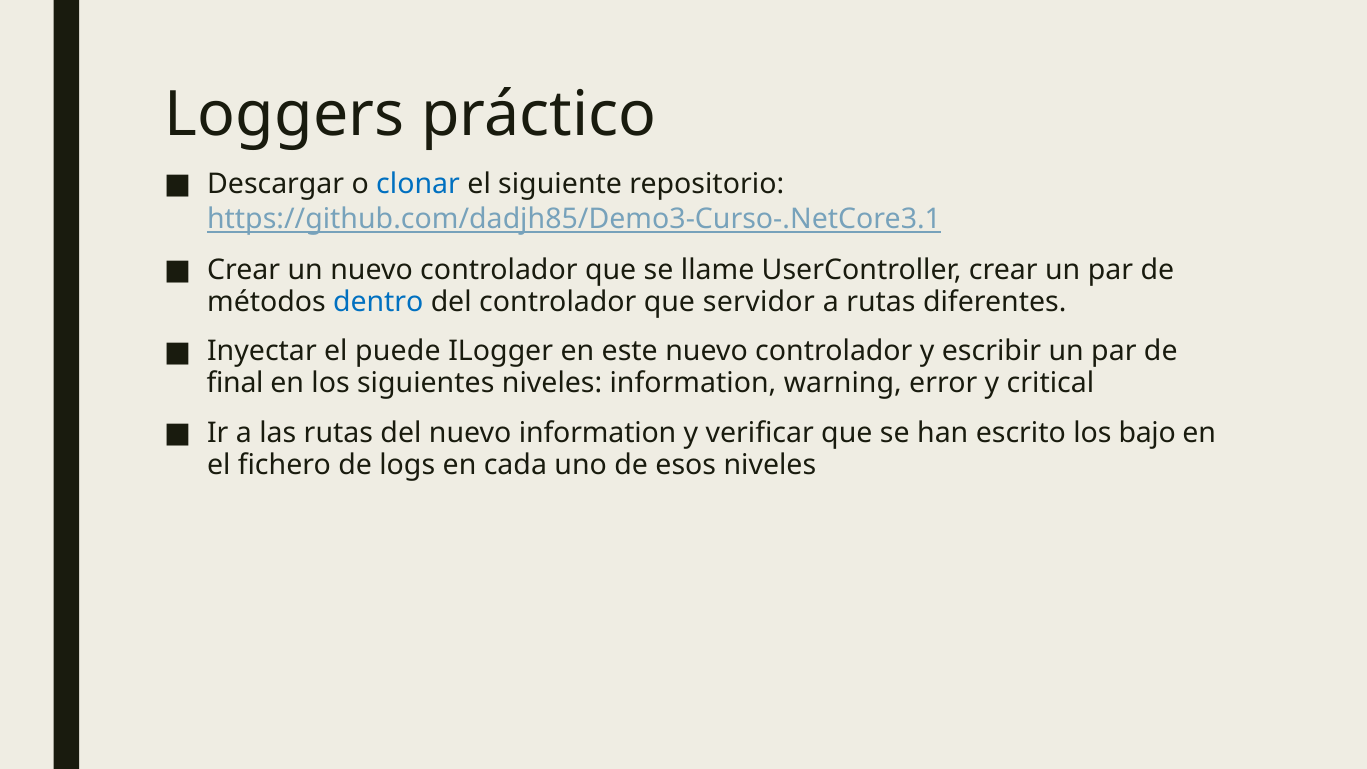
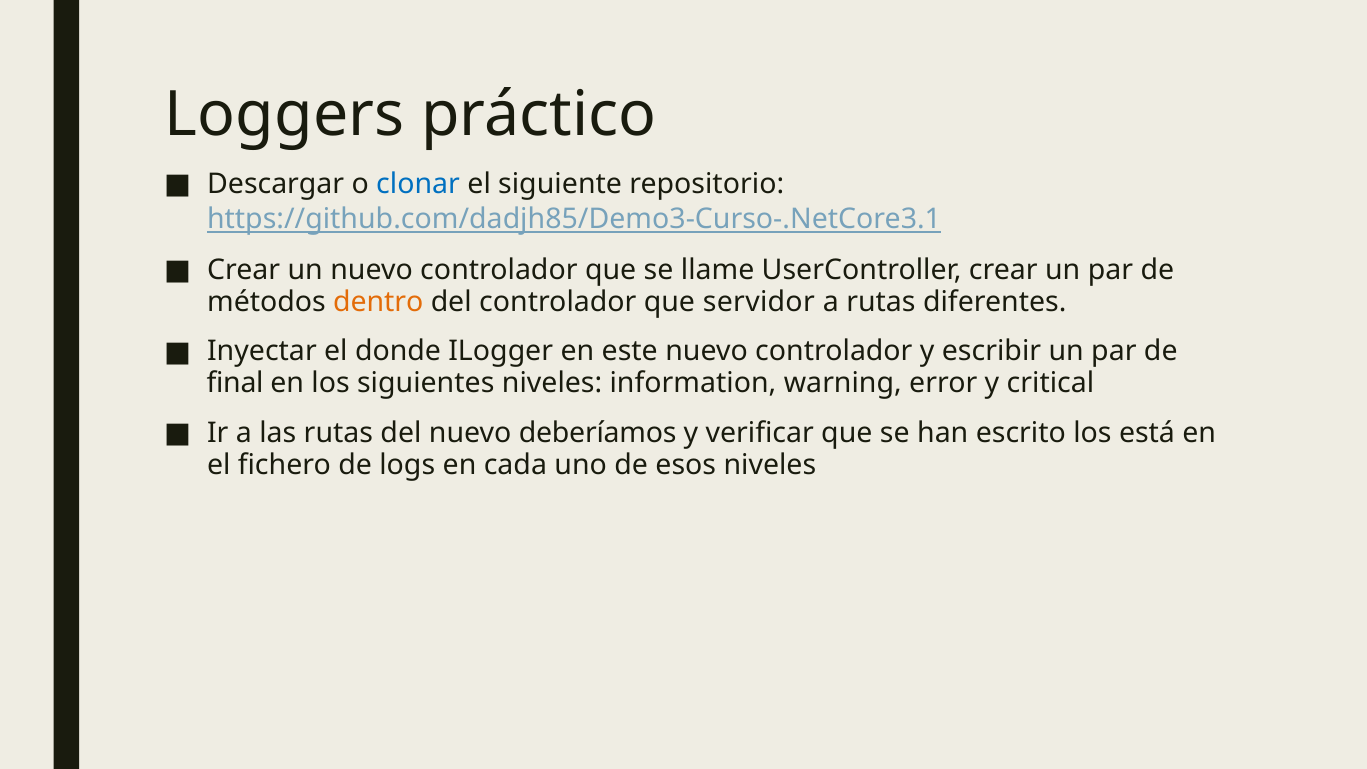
dentro colour: blue -> orange (378, 302)
puede: puede -> donde (398, 351)
nuevo information: information -> deberíamos (598, 433)
bajo: bajo -> está (1147, 433)
